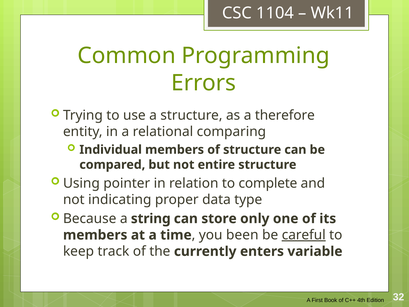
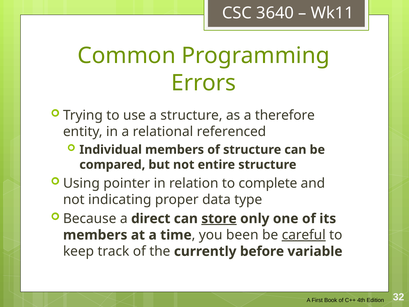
1104: 1104 -> 3640 (275, 13)
comparing: comparing -> referenced (231, 131)
string: string -> direct (151, 218)
store underline: none -> present (219, 218)
enters: enters -> before (262, 251)
